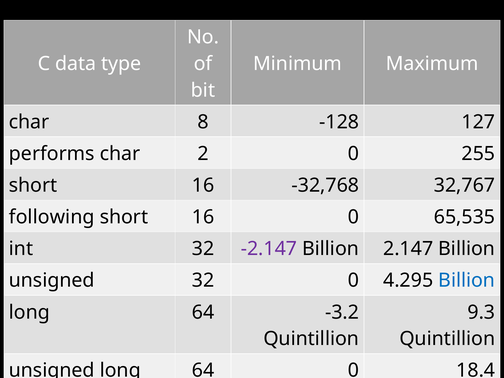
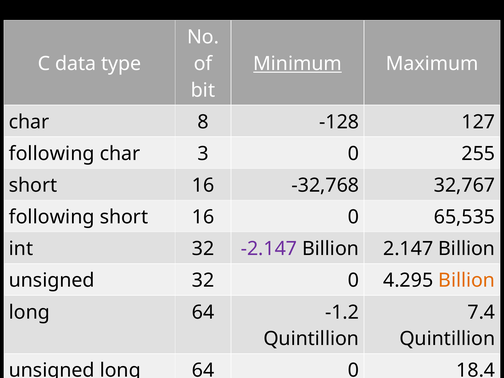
Minimum underline: none -> present (298, 64)
performs: performs -> following (52, 154)
2: 2 -> 3 (203, 154)
Billion colour: blue -> orange (467, 281)
-3.2: -3.2 -> -1.2 (342, 312)
9.3: 9.3 -> 7.4 (481, 312)
